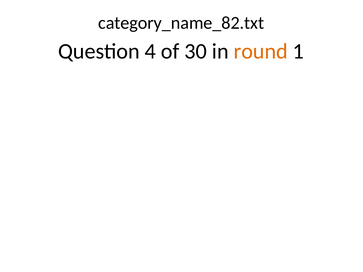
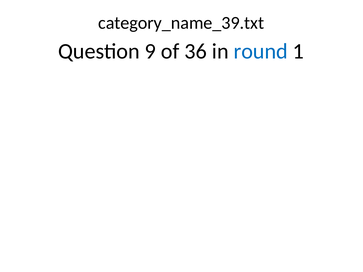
category_name_82.txt: category_name_82.txt -> category_name_39.txt (181, 23)
4: 4 -> 9 (150, 51)
30: 30 -> 36 (196, 51)
round colour: orange -> blue (261, 51)
